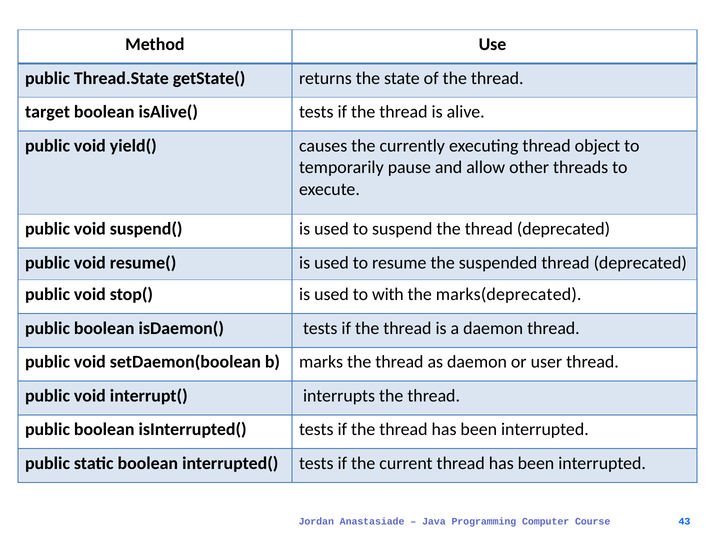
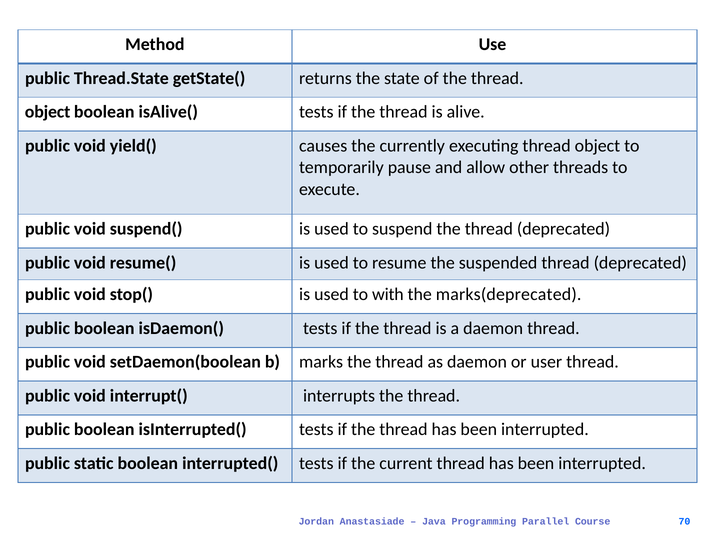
target: target -> object (48, 112)
Computer: Computer -> Parallel (546, 522)
43: 43 -> 70 (684, 522)
